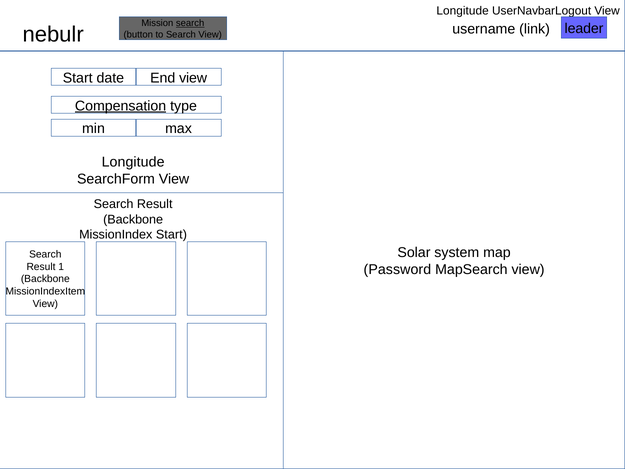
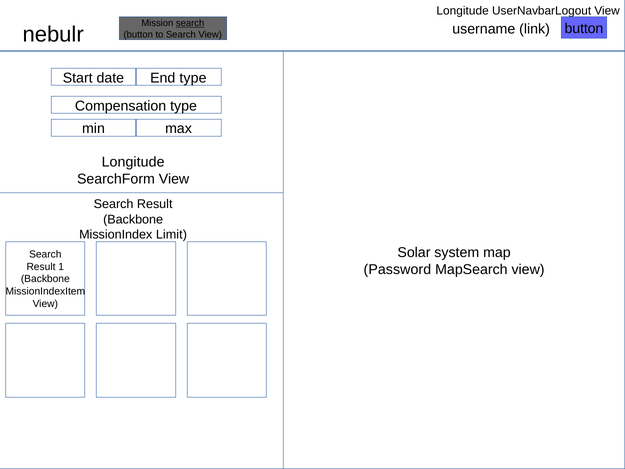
leader: leader -> button (584, 29)
End view: view -> type (193, 78)
Compensation underline: present -> none (121, 106)
MissionIndex Start: Start -> Limit (171, 234)
